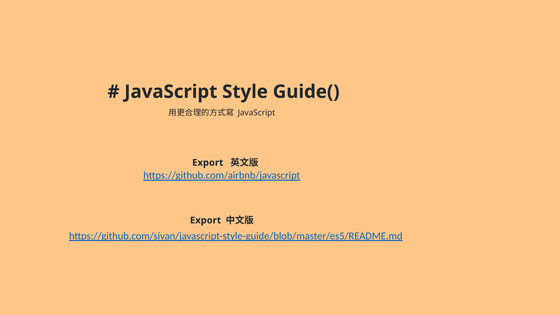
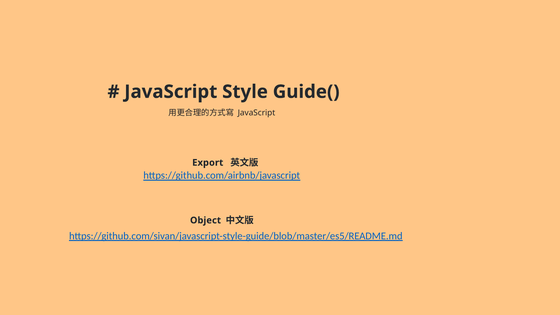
Export: Export -> Object (205, 220)
